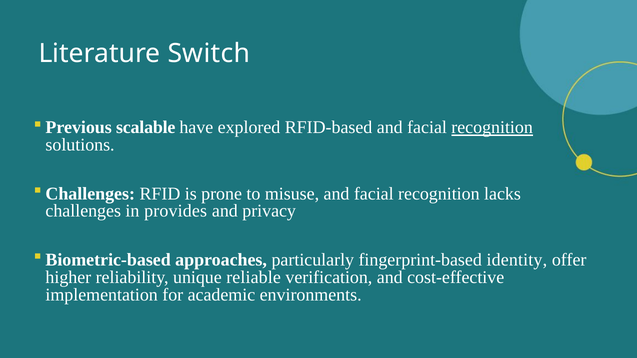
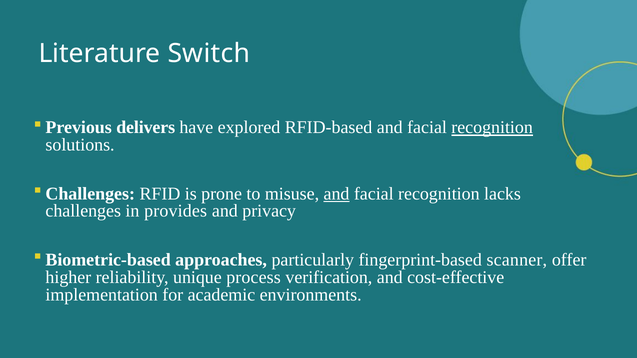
scalable: scalable -> delivers (146, 128)
and underline: none -> present (337, 194)
identity: identity -> scanner (517, 260)
reliable: reliable -> process (254, 277)
